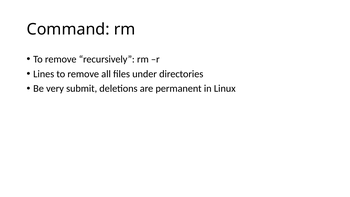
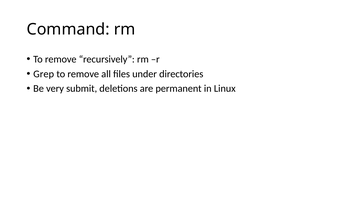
Lines: Lines -> Grep (44, 74)
